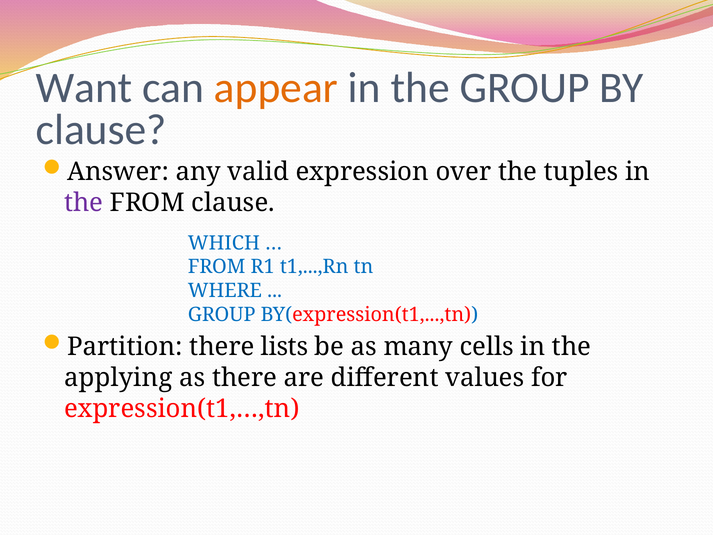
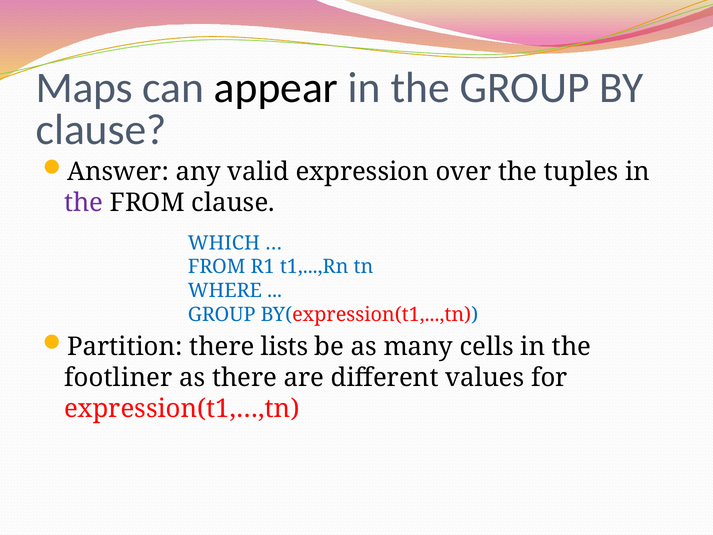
Want: Want -> Maps (84, 88)
appear colour: orange -> black (276, 88)
applying: applying -> footliner (118, 377)
